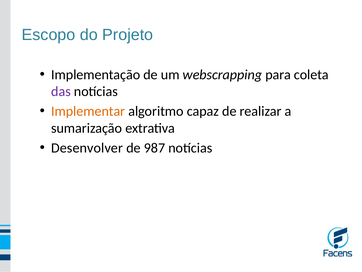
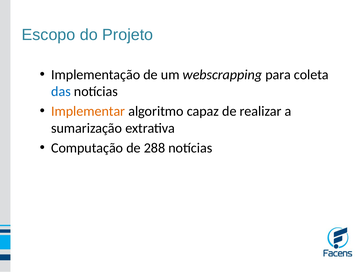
das colour: purple -> blue (61, 91)
Desenvolver: Desenvolver -> Computação (87, 148)
987: 987 -> 288 (154, 148)
